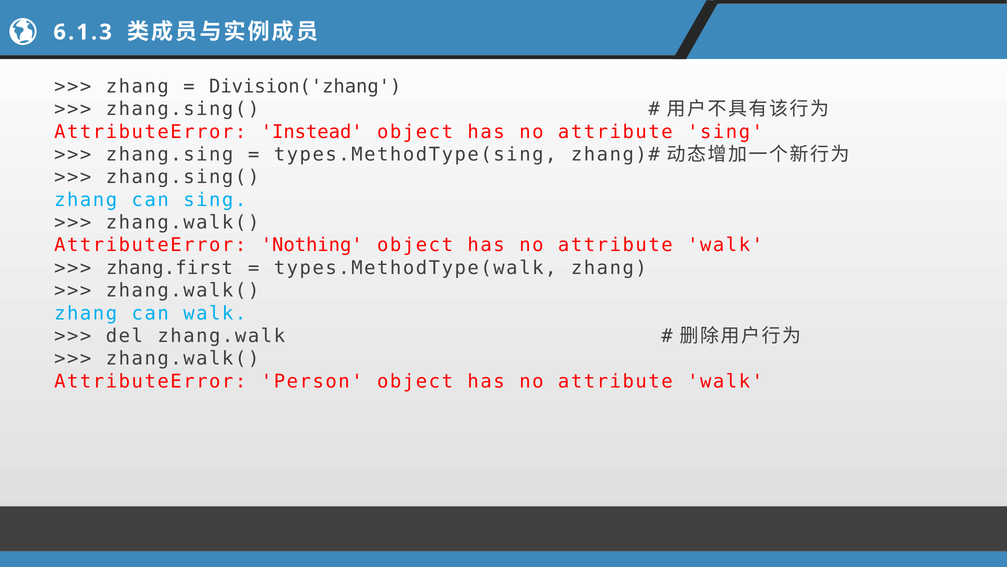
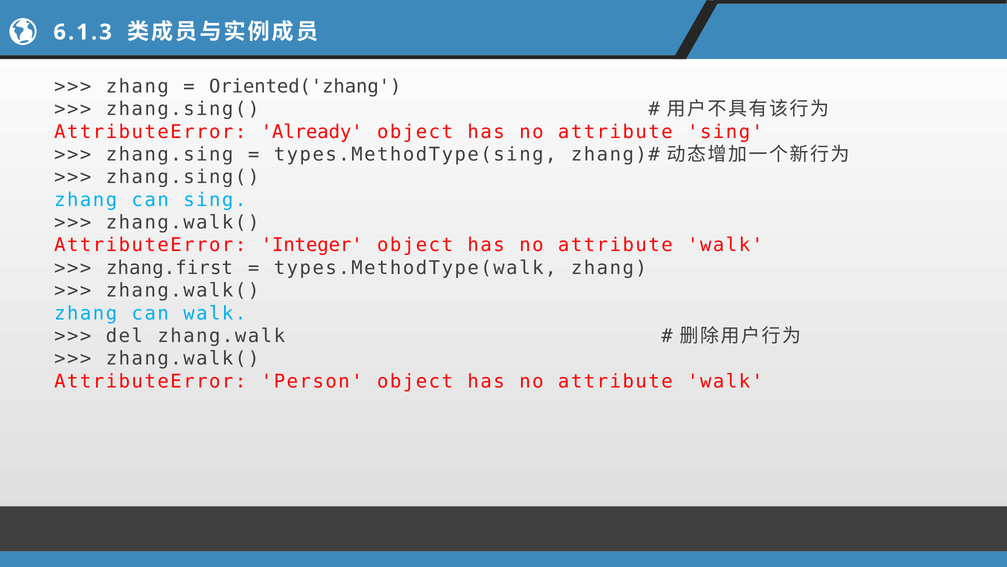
Division('zhang: Division('zhang -> Oriented('zhang (305, 86)
Instead: Instead -> Already (312, 132)
Nothing: Nothing -> Integer (312, 245)
